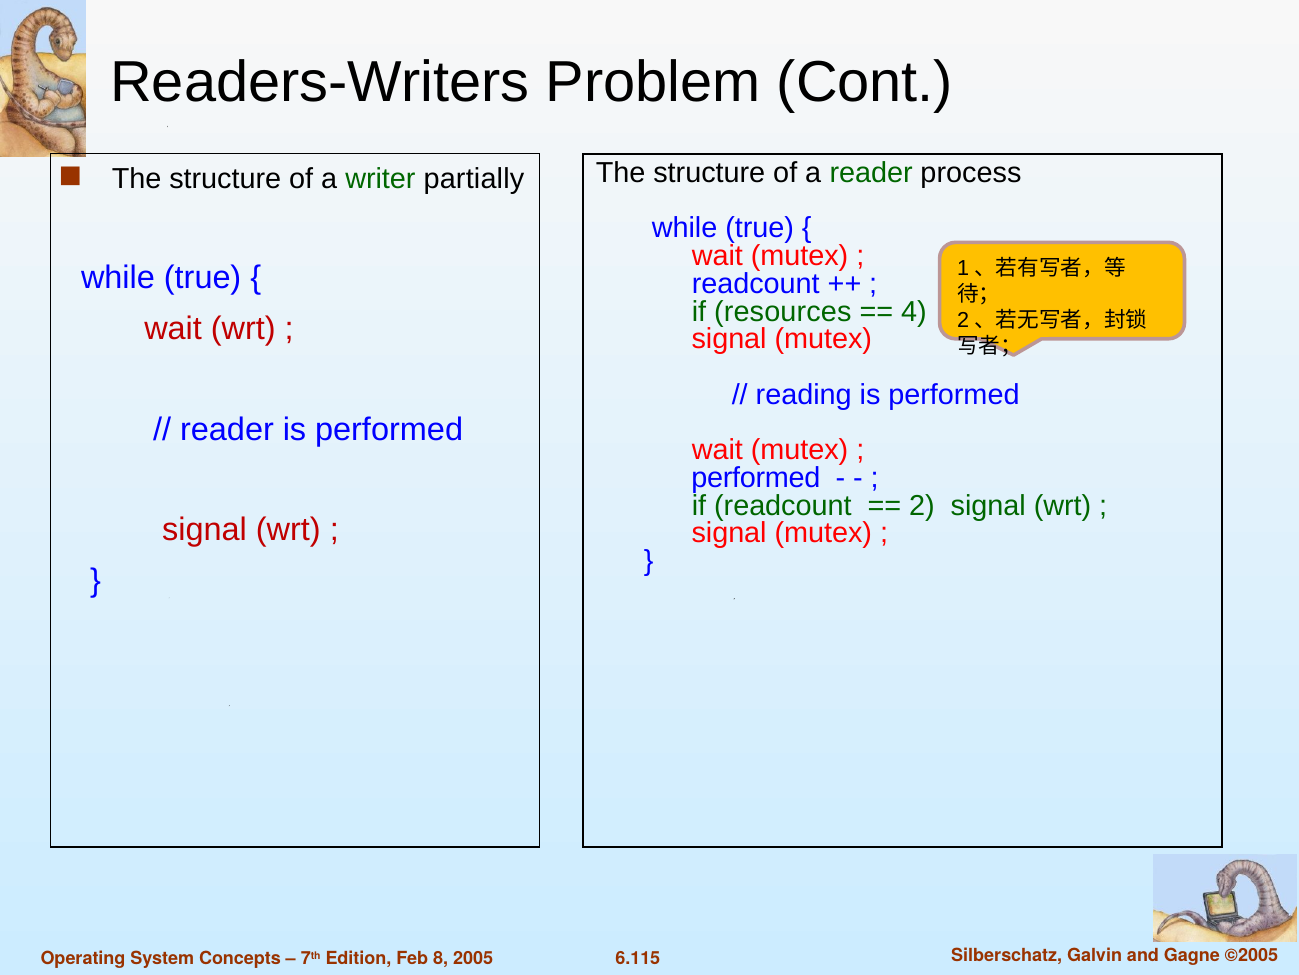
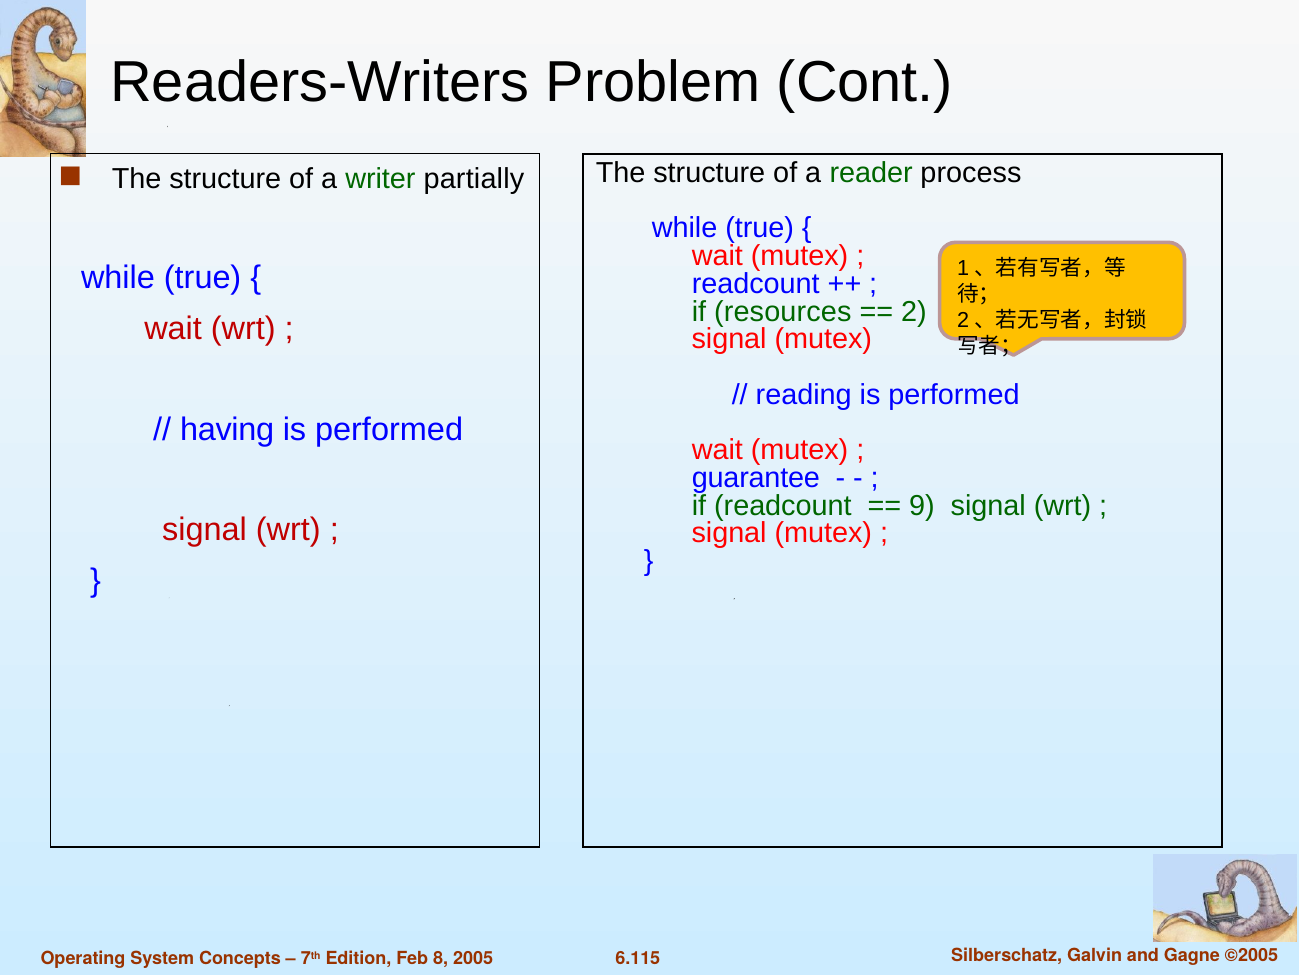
4: 4 -> 2 (914, 311)
reader: reader -> having (227, 429)
performed: performed -> guarantee (756, 478)
2: 2 -> 9 (922, 505)
